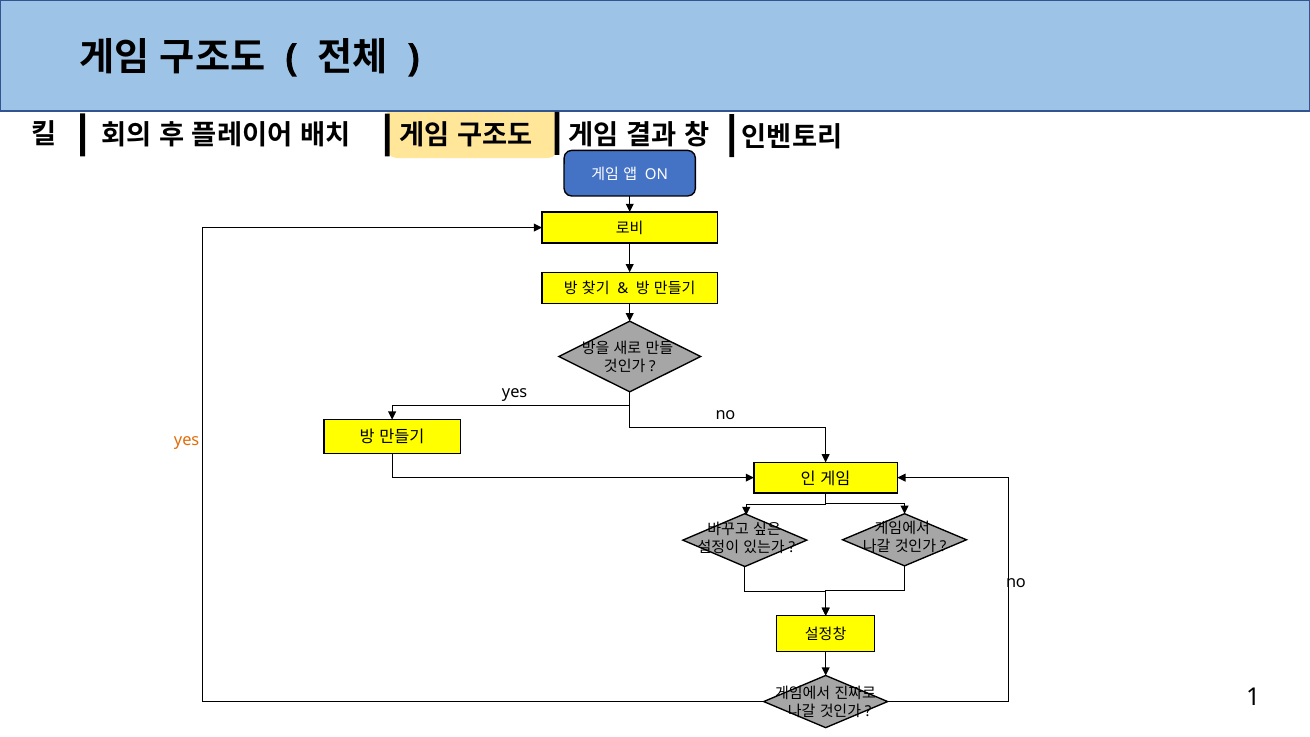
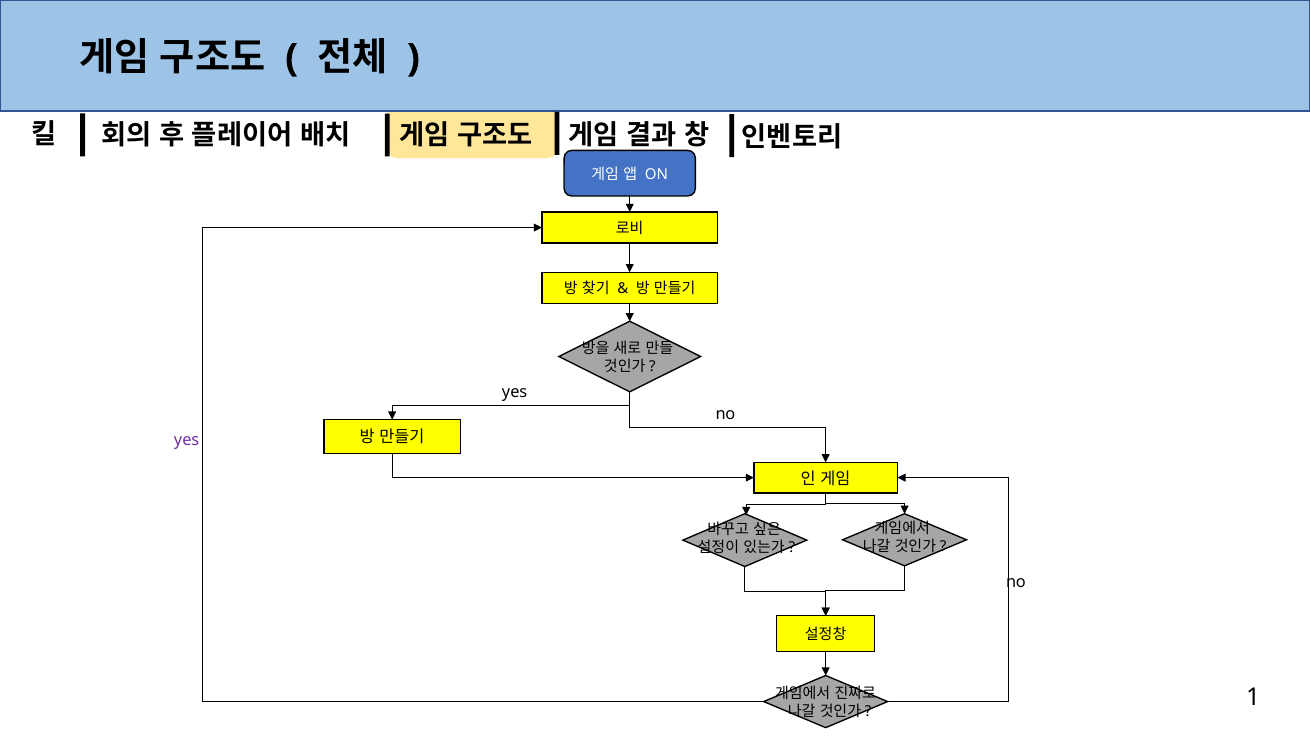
yes colour: orange -> purple (187, 440)
